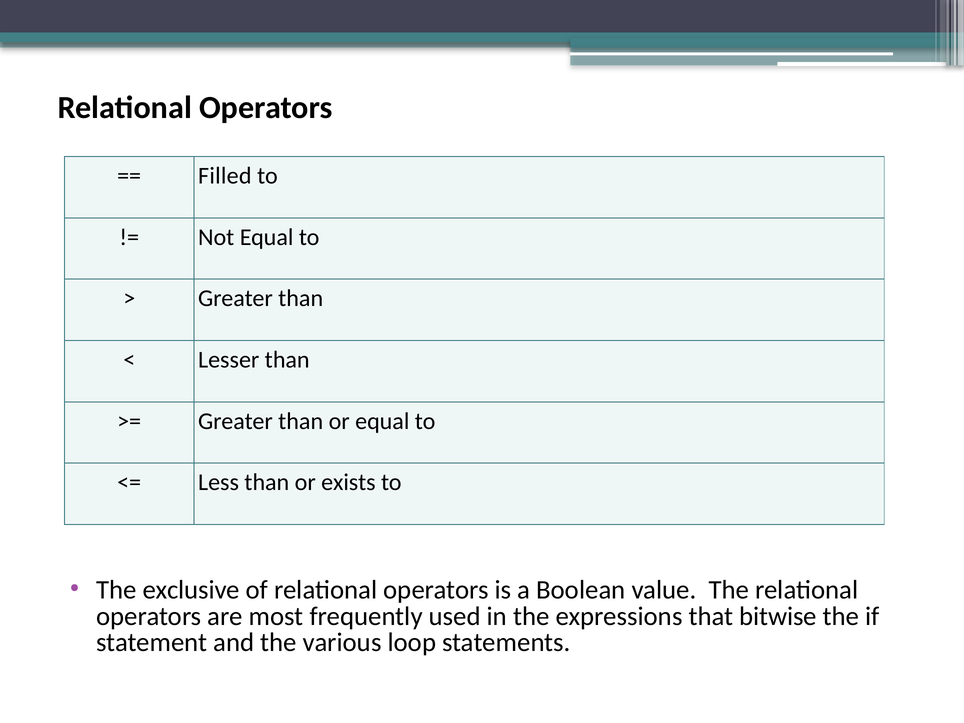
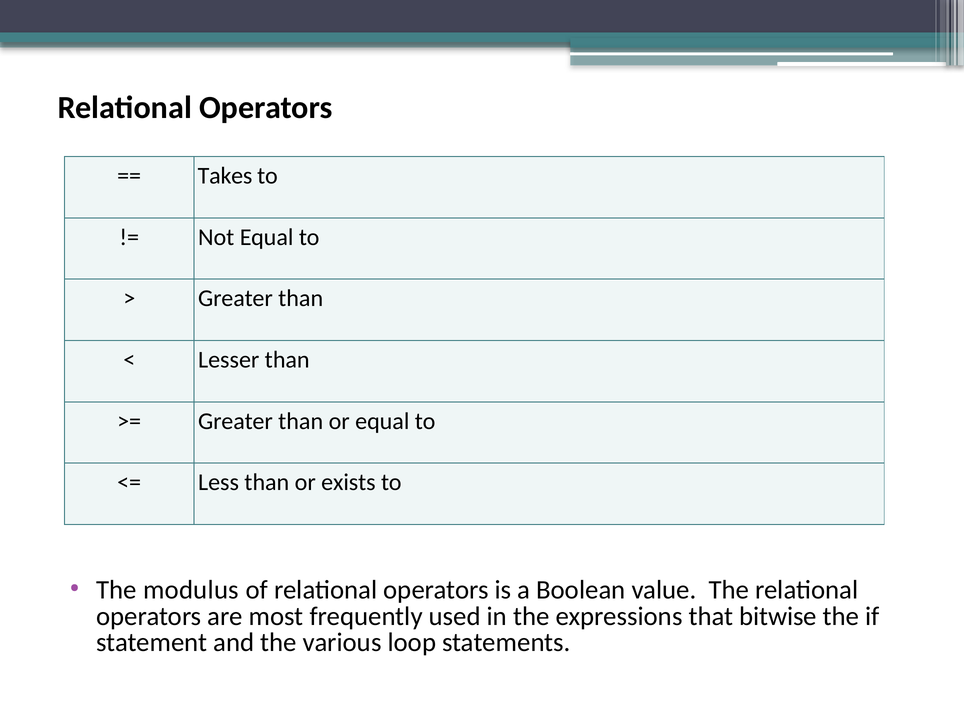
Filled: Filled -> Takes (225, 176)
exclusive: exclusive -> modulus (191, 590)
